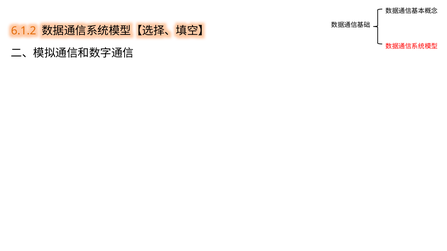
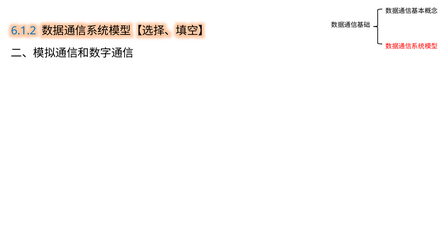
6.1.2 colour: orange -> blue (24, 31)
